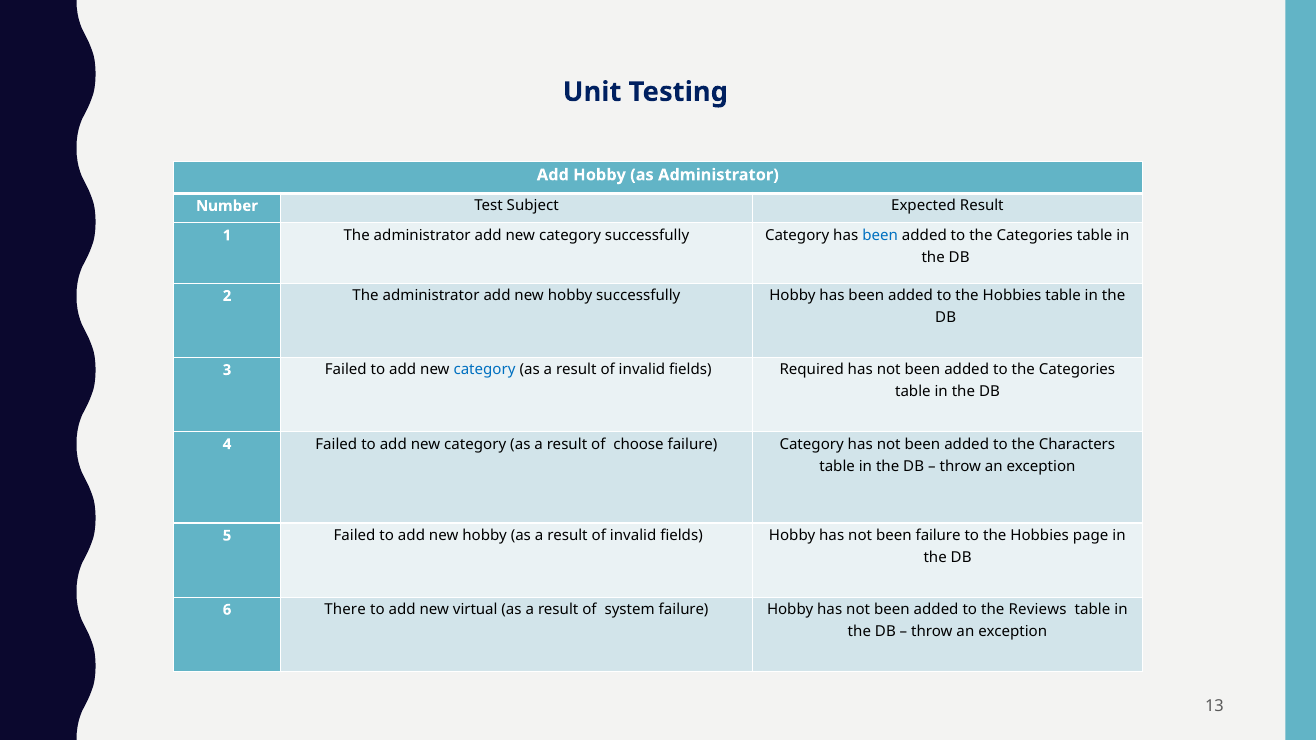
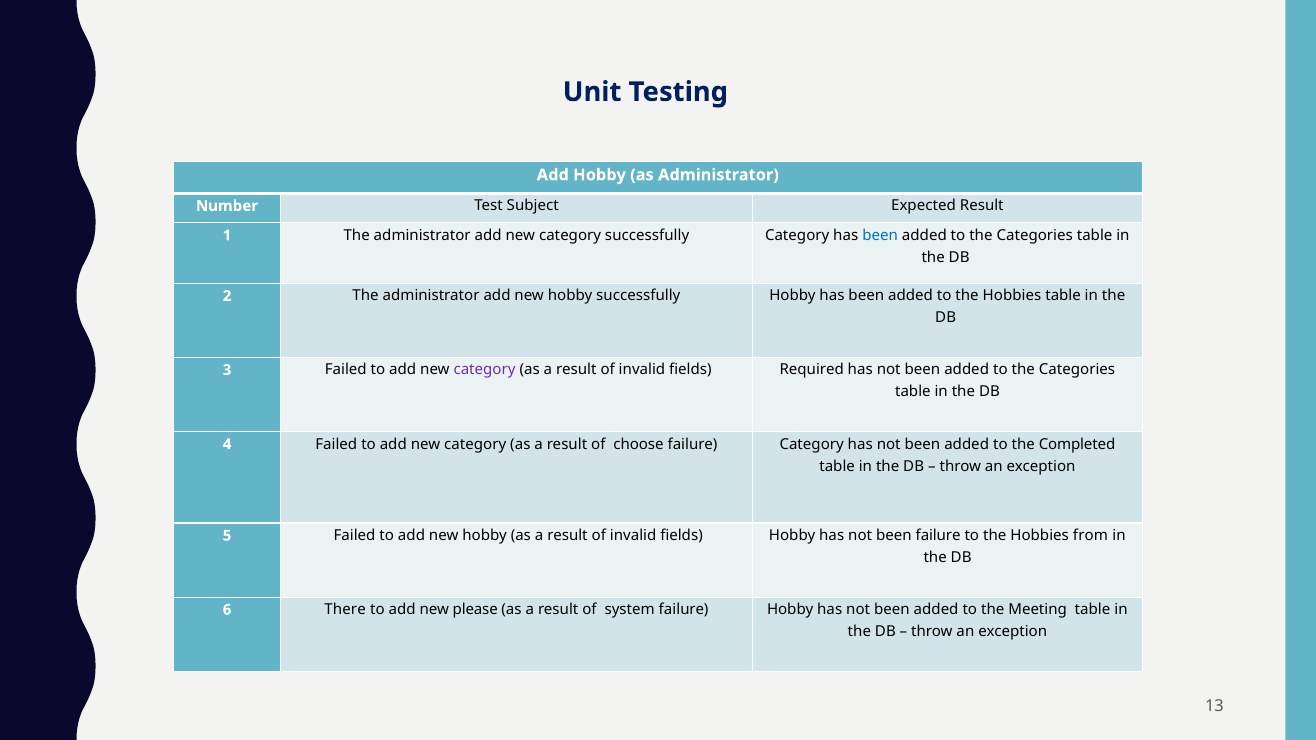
category colour: blue -> purple (485, 370)
Characters: Characters -> Completed (1077, 444)
page: page -> from (1090, 536)
virtual: virtual -> please (475, 610)
Reviews: Reviews -> Meeting (1038, 610)
